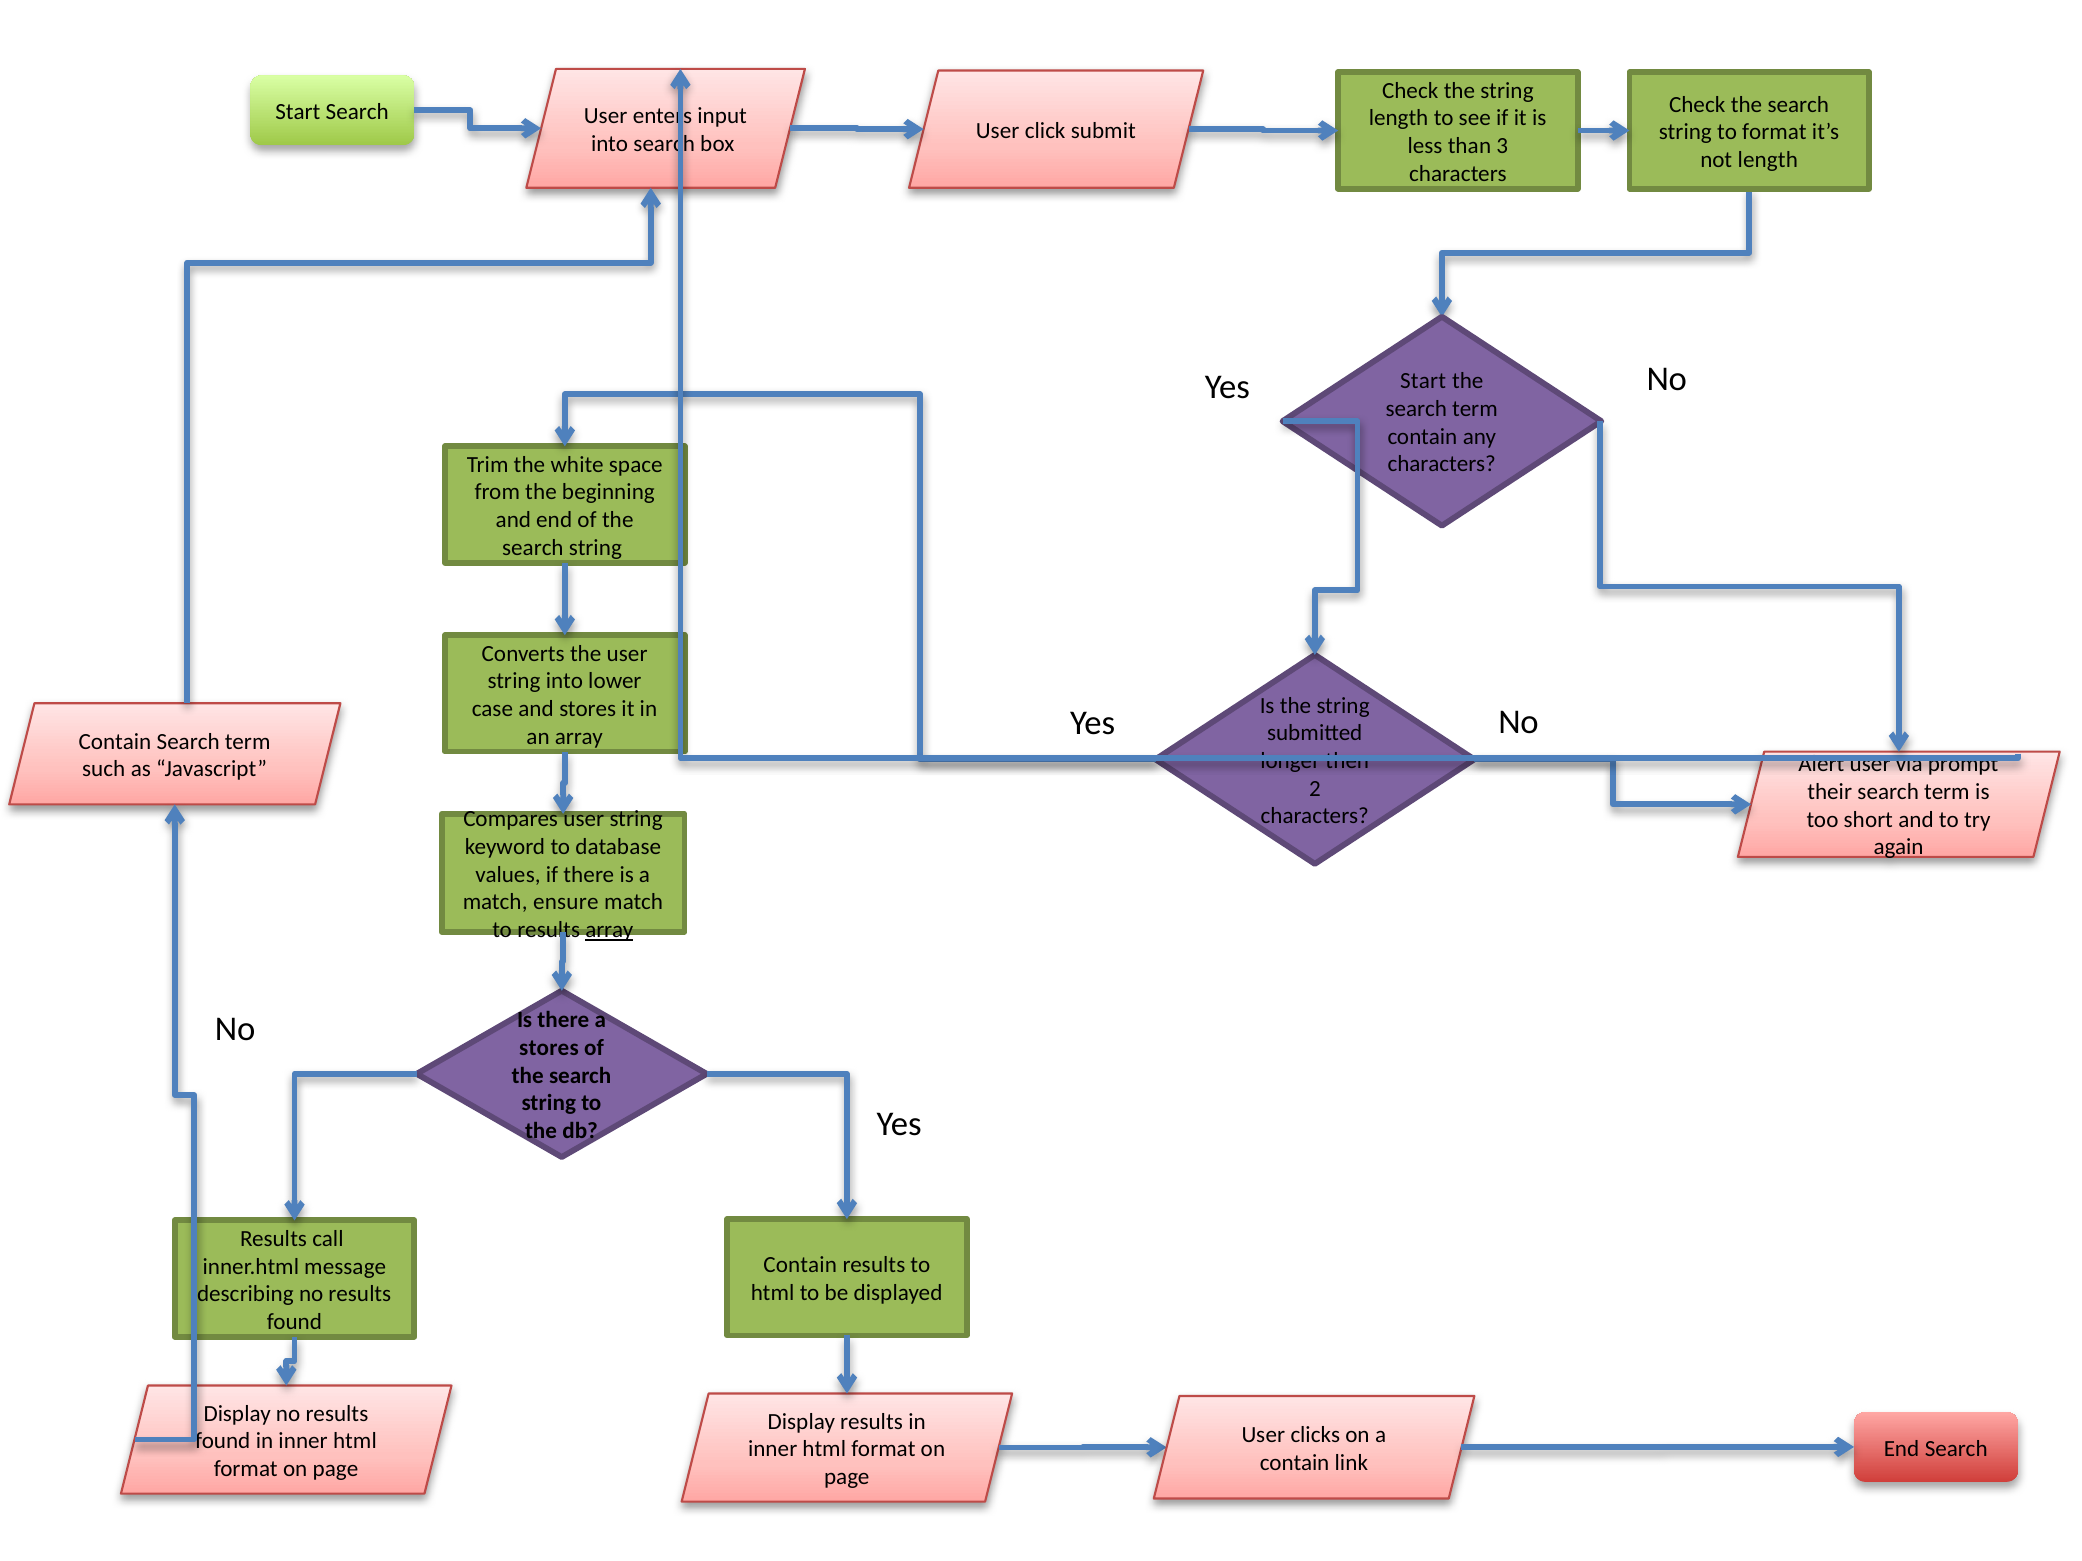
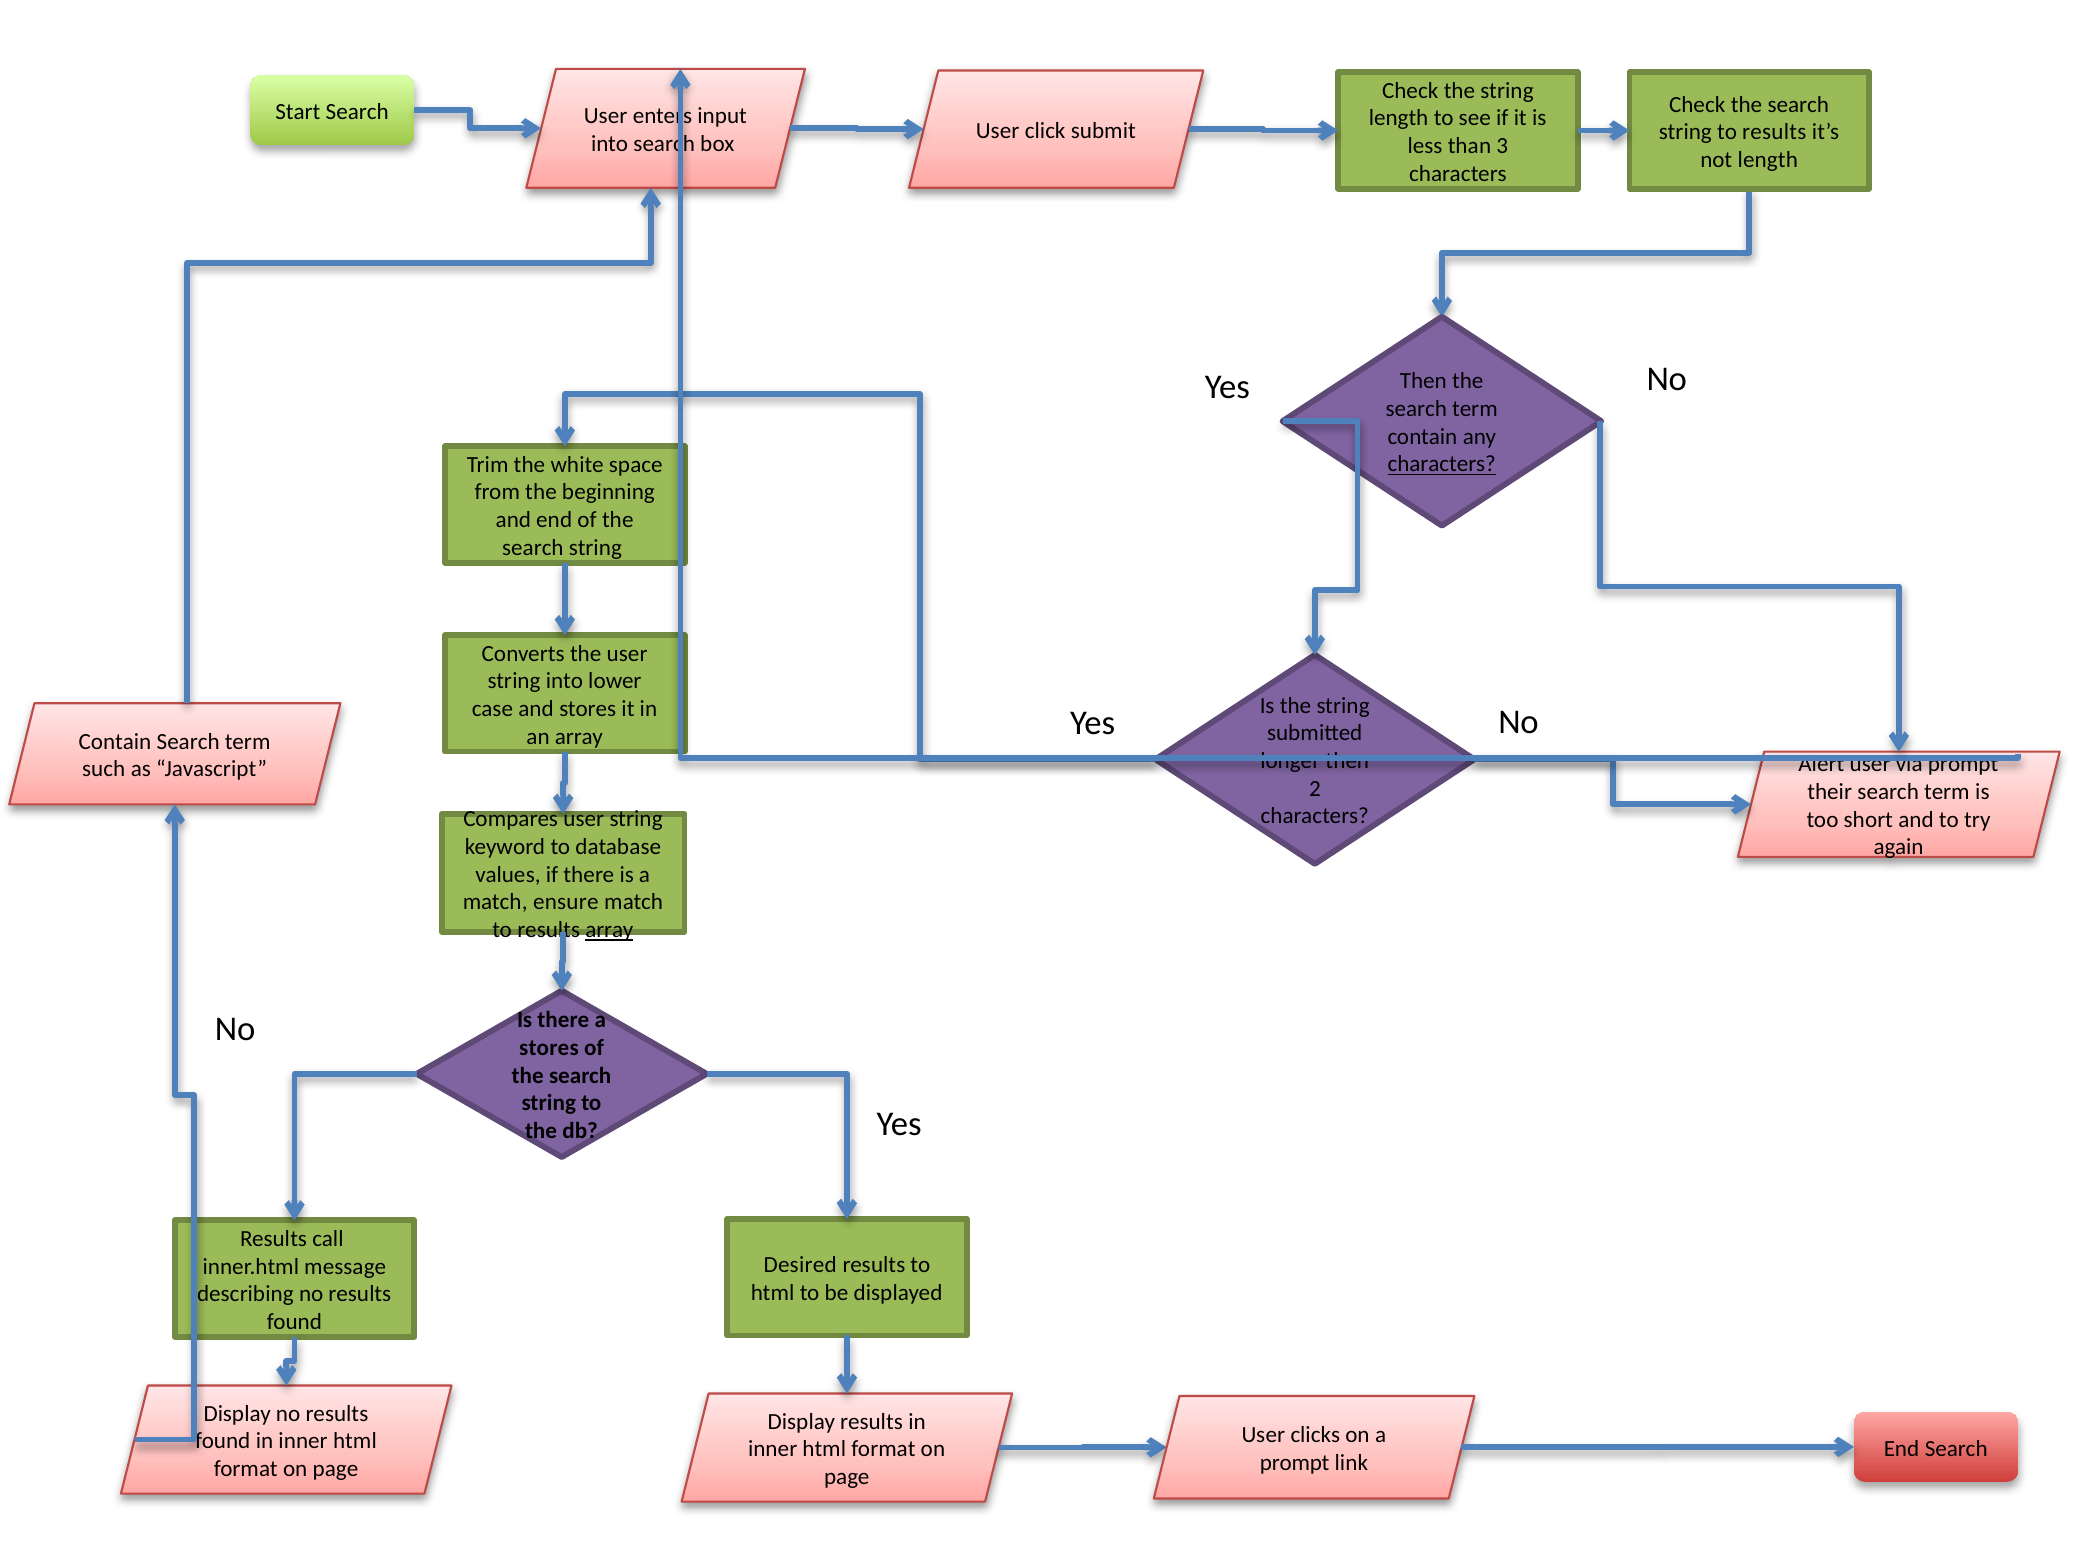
string to format: format -> results (1774, 132)
Start: Start -> Then (1423, 381)
characters underline: none -> present (1442, 464)
Contain: Contain -> Desired (800, 1265)
contain: contain -> prompt (1295, 1463)
